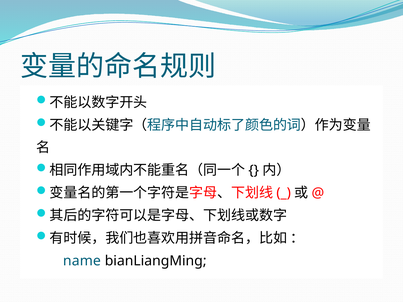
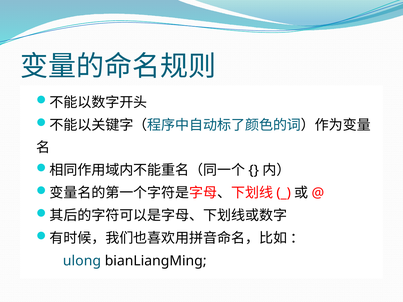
name: name -> ulong (82, 261)
